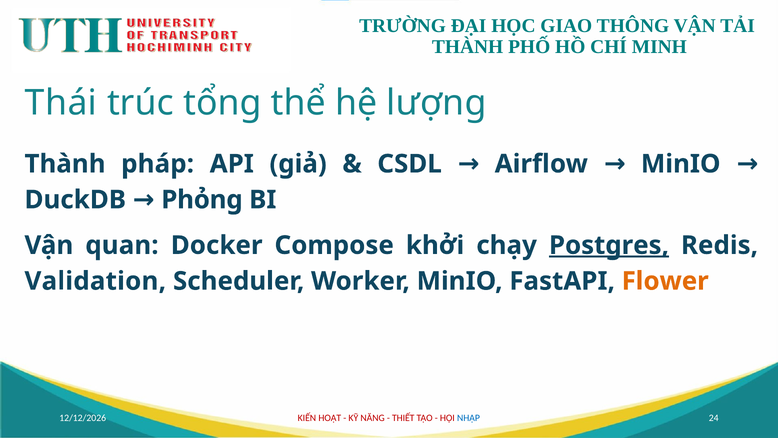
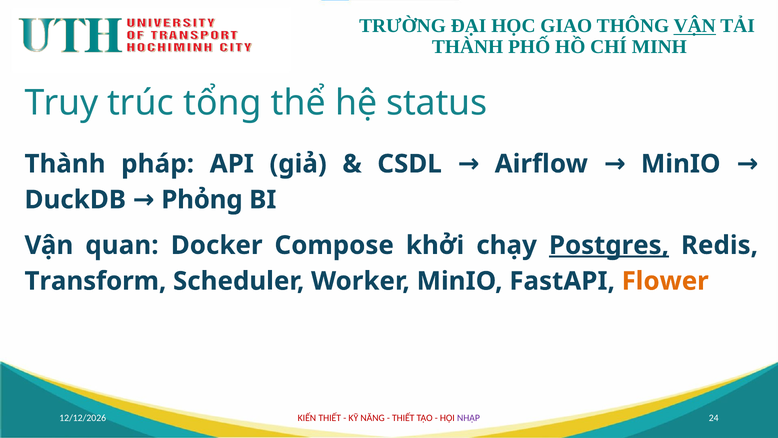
VẬN underline: none -> present (695, 26)
Thái: Thái -> Truy (61, 103)
lượng: lượng -> status (437, 103)
Validation: Validation -> Transform (95, 281)
KIẾN HOẠT: HOẠT -> THIẾT (330, 418)
NHẬP colour: blue -> purple (468, 418)
